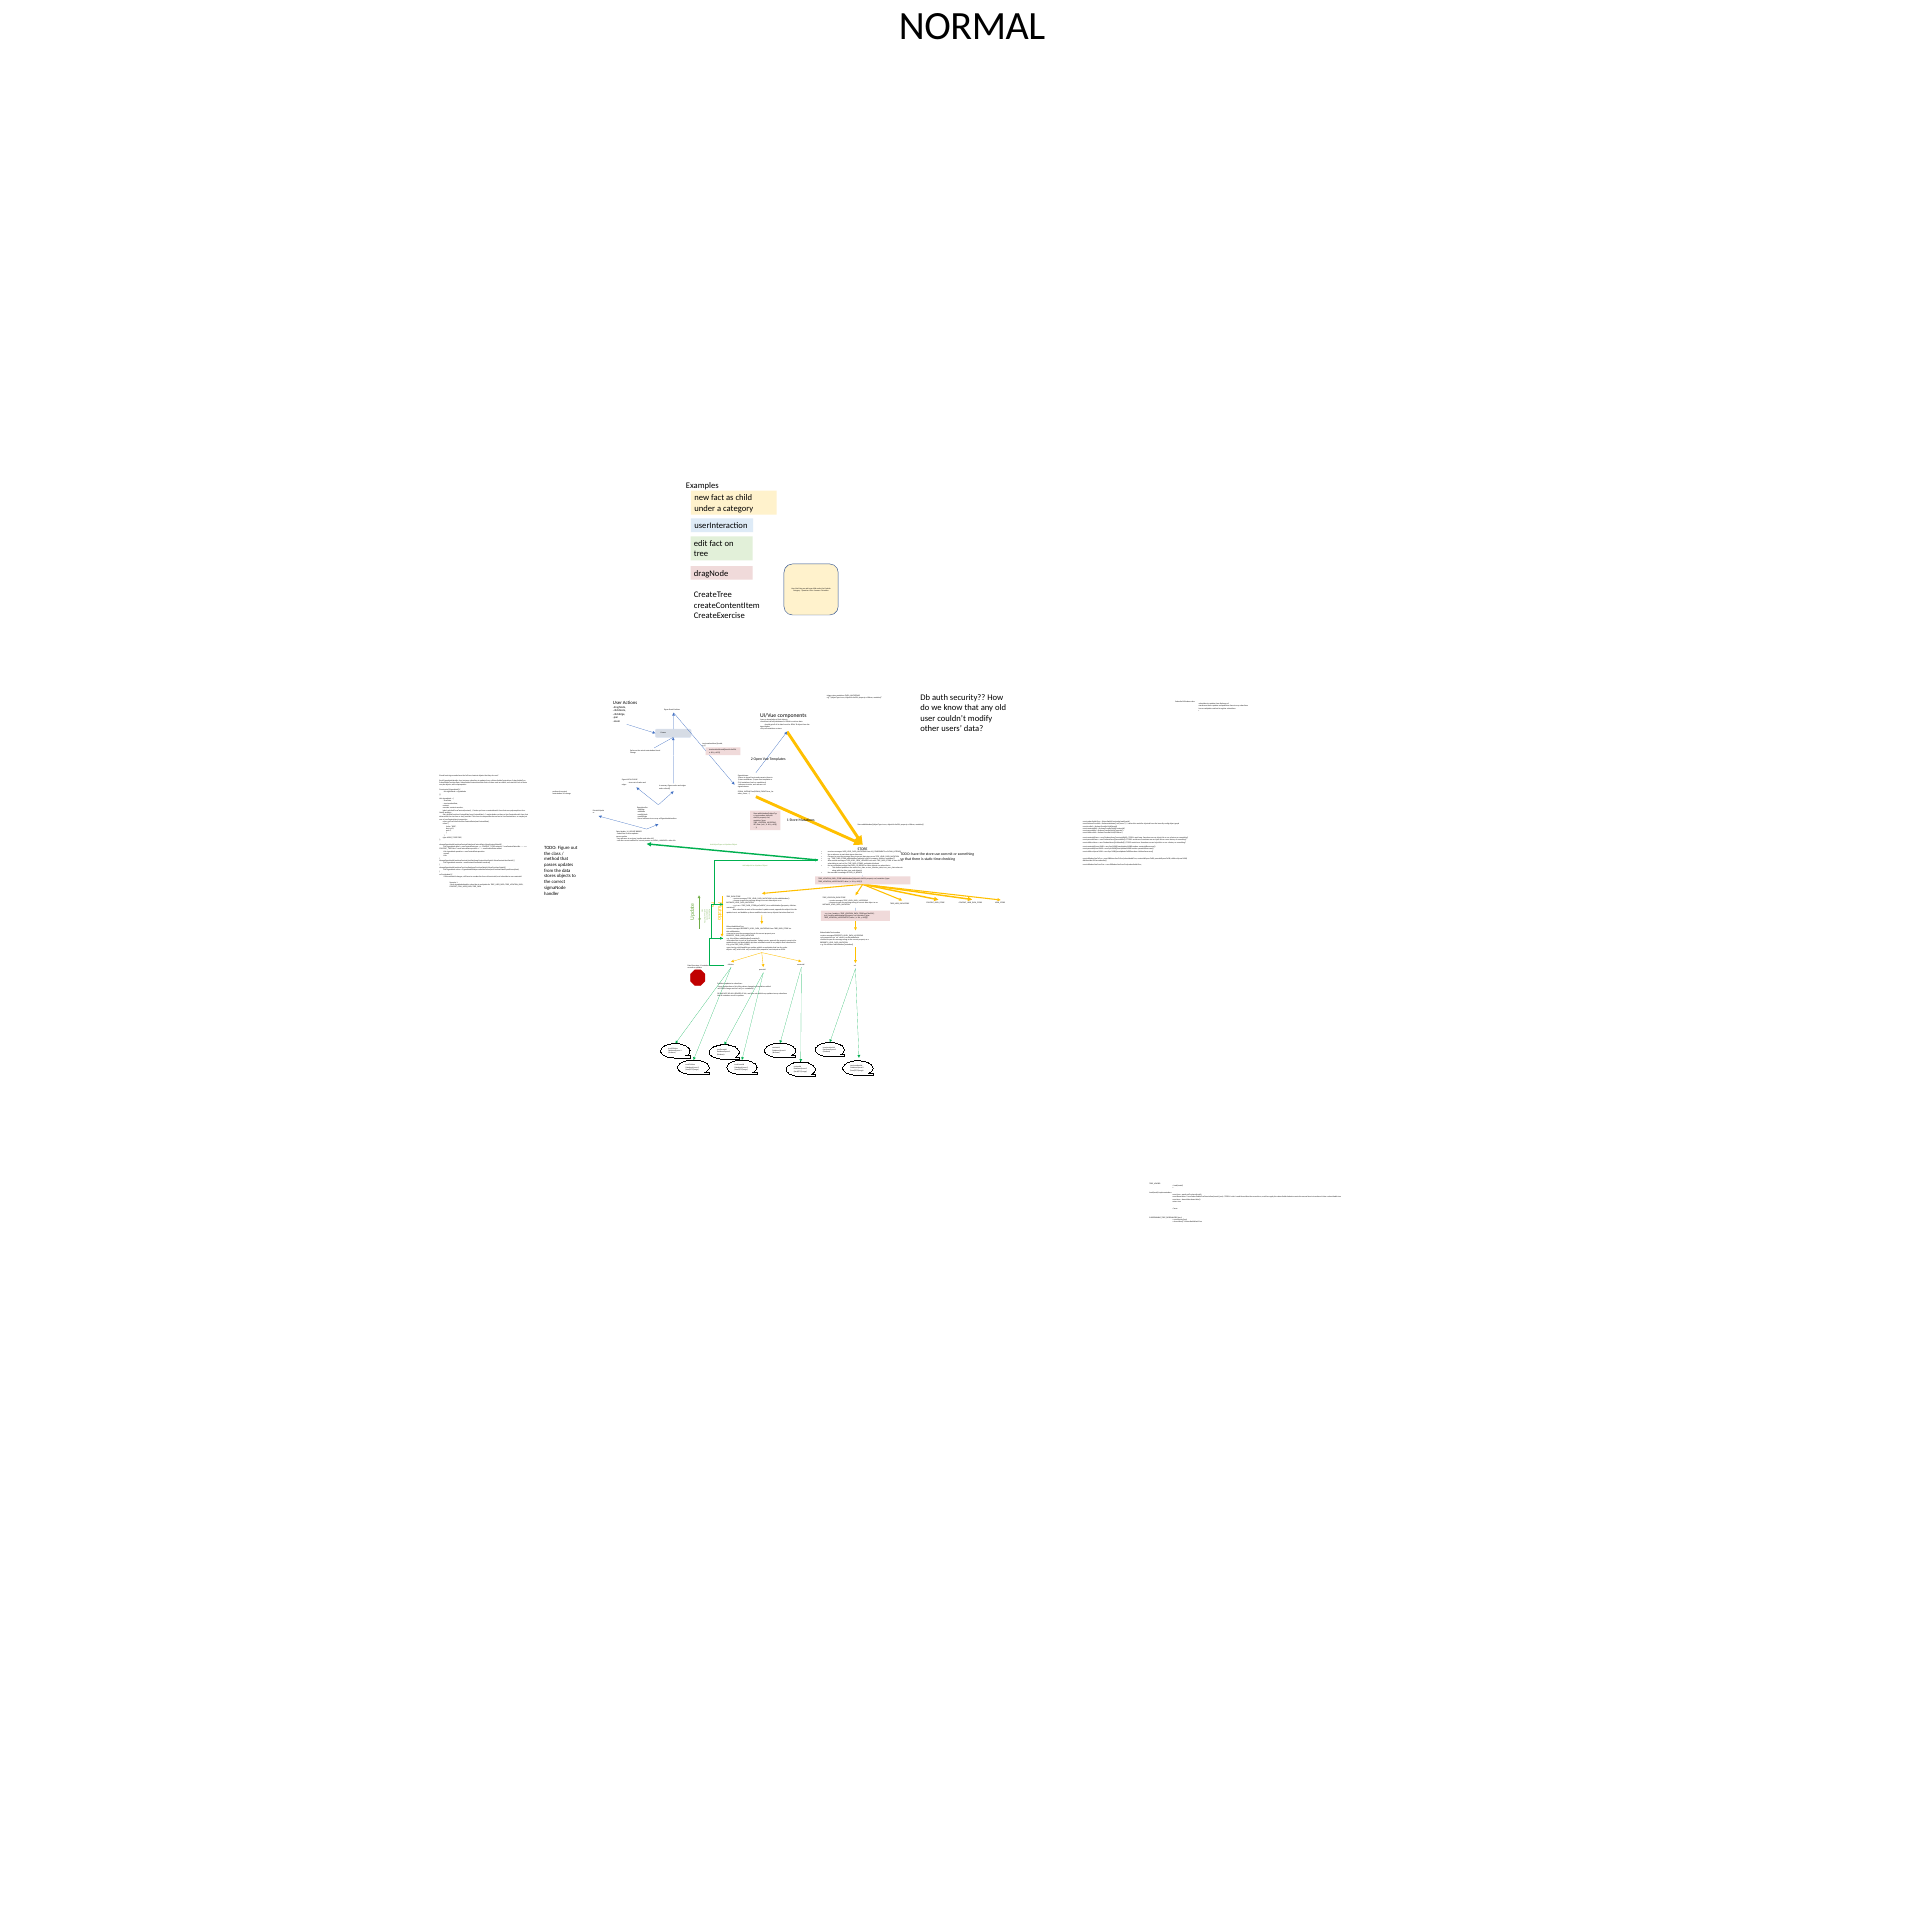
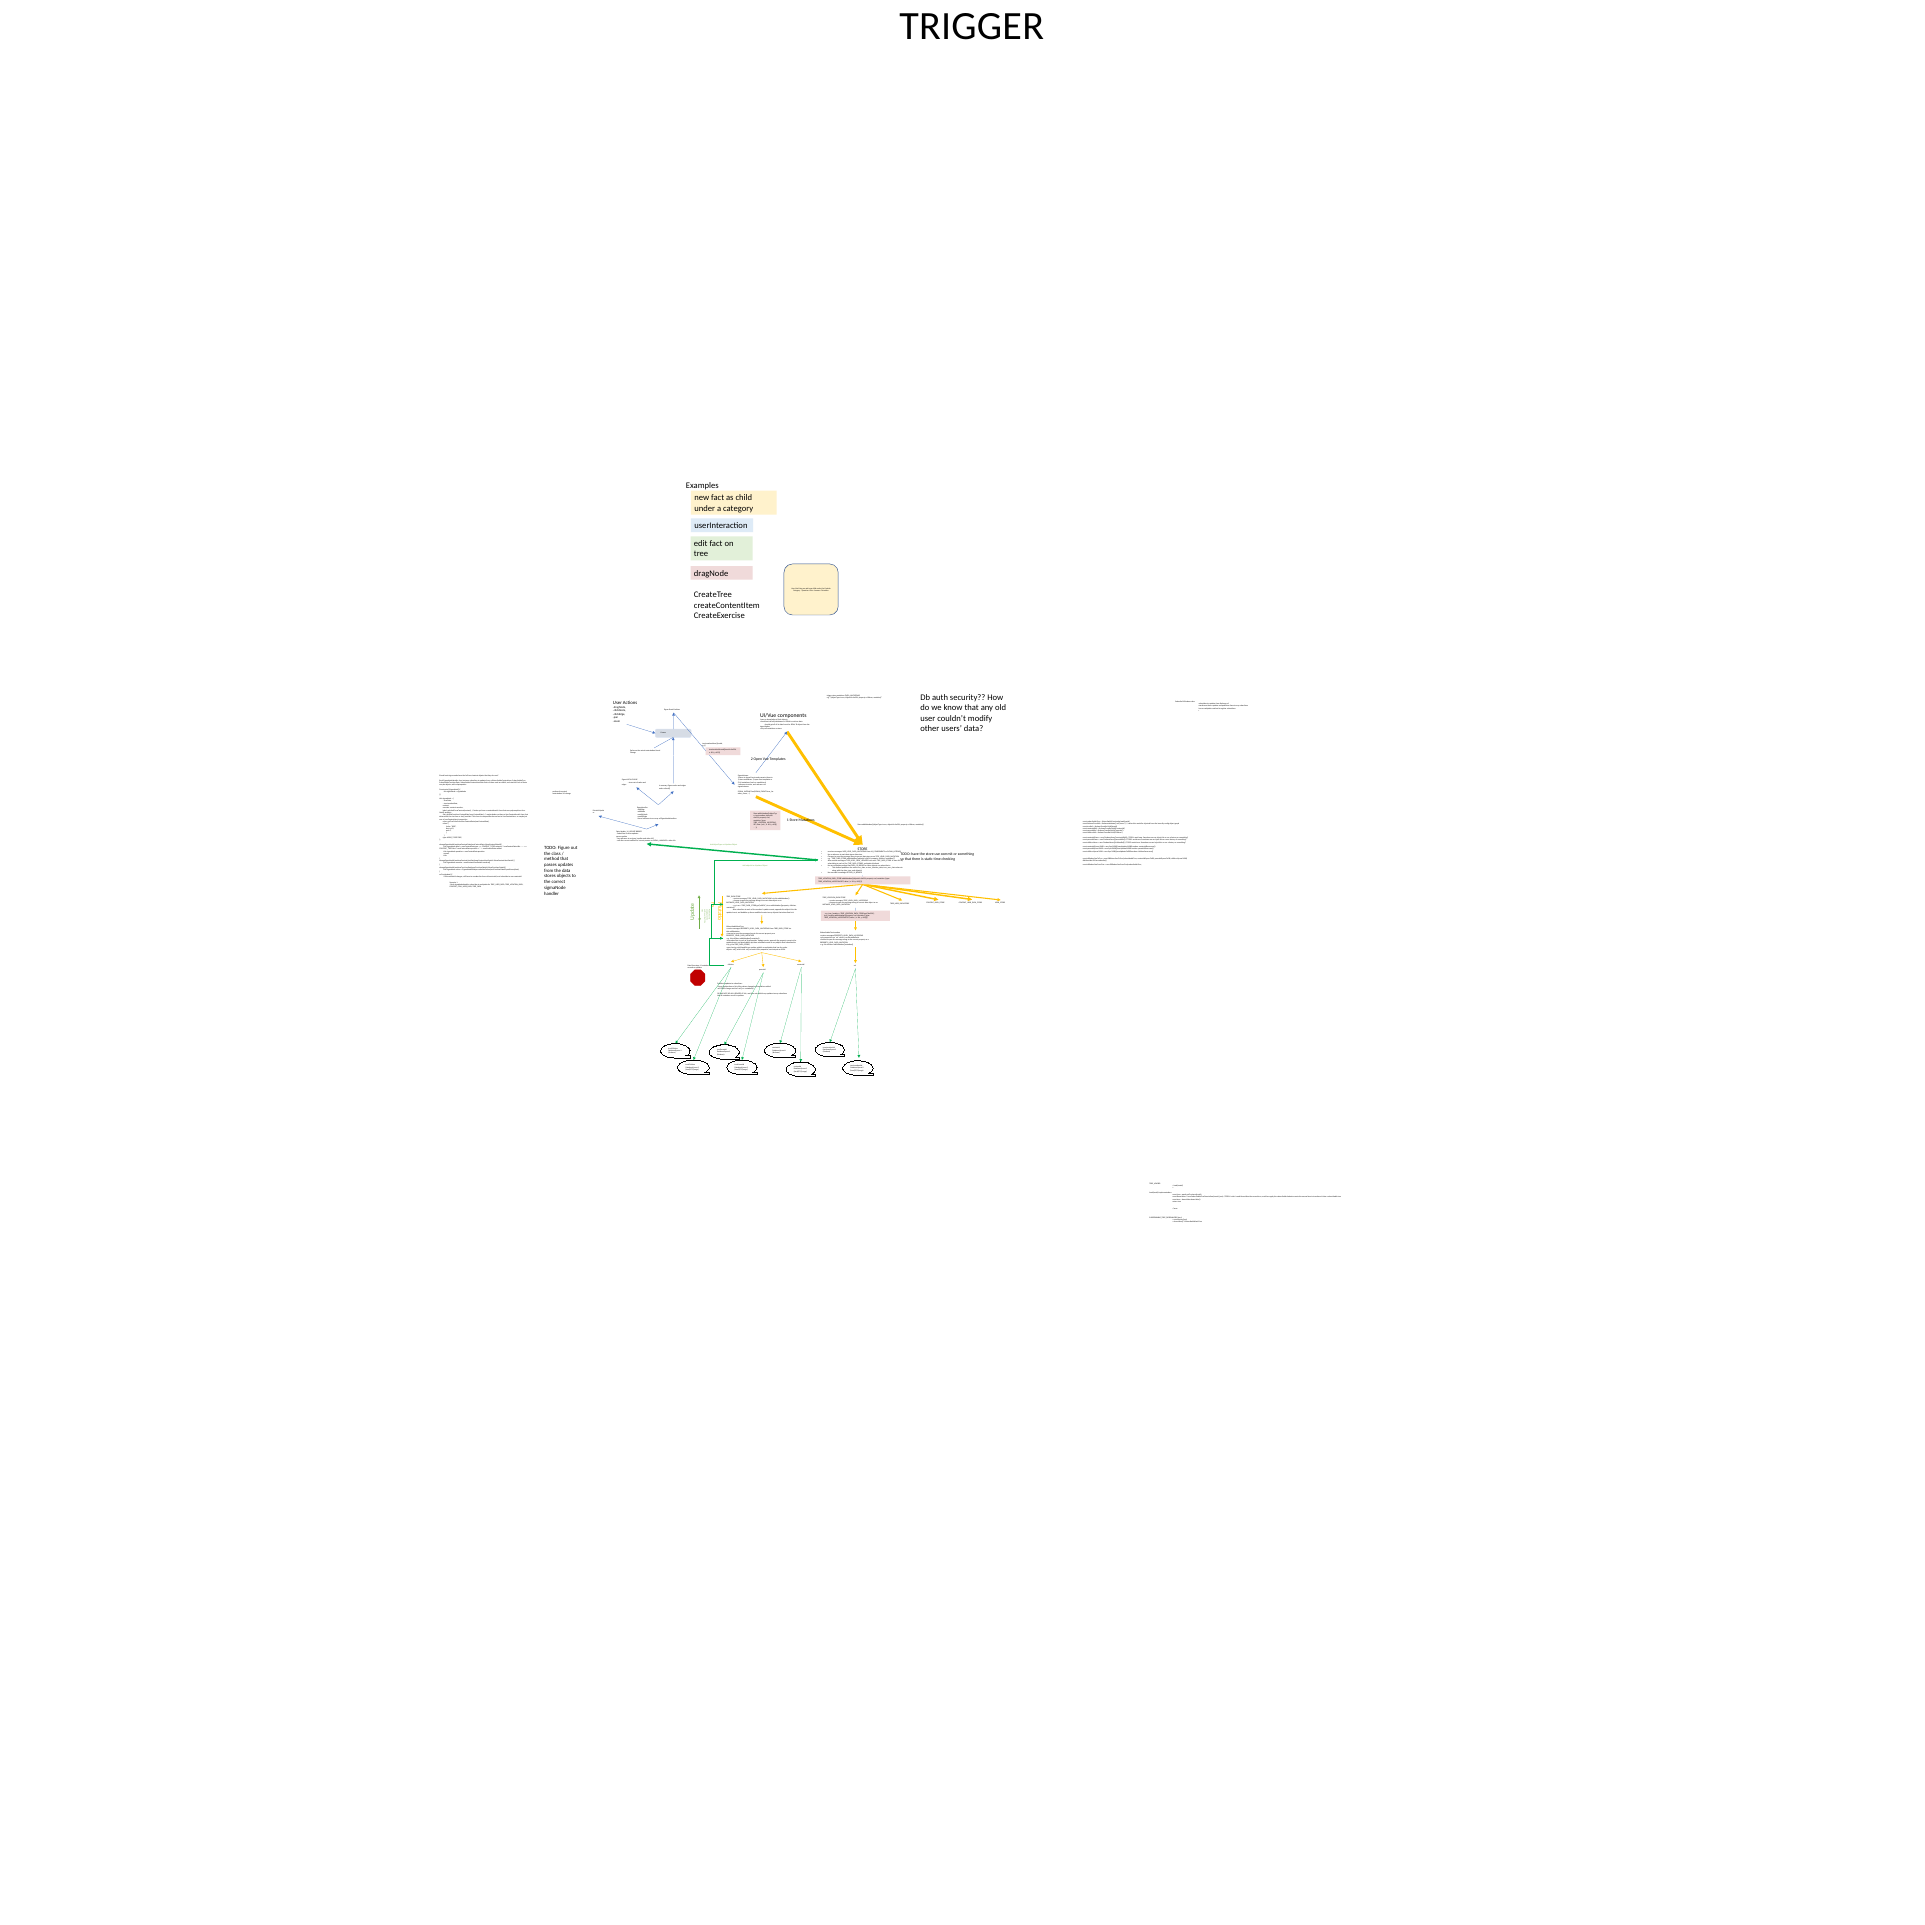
NORMAL: NORMAL -> TRIGGER (972, 27)
